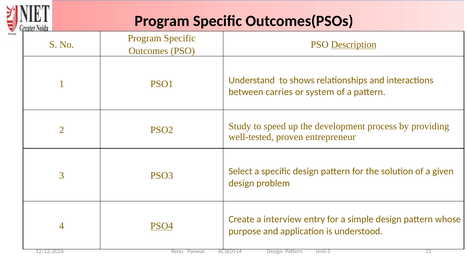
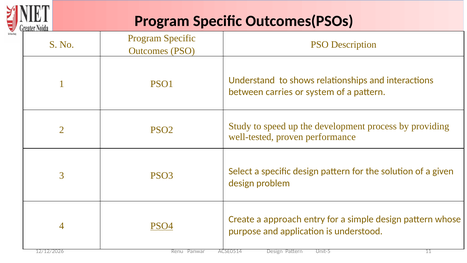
Description underline: present -> none (354, 45)
entrepreneur: entrepreneur -> performance (331, 137)
interview: interview -> approach (283, 219)
